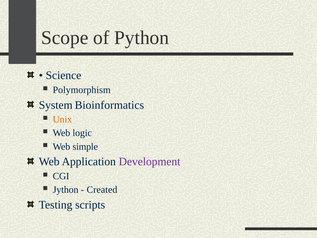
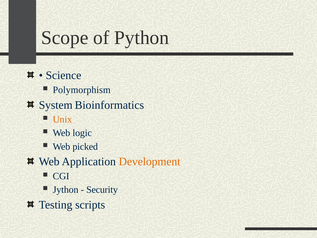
simple: simple -> picked (85, 146)
Development colour: purple -> orange (150, 162)
Created: Created -> Security (102, 190)
